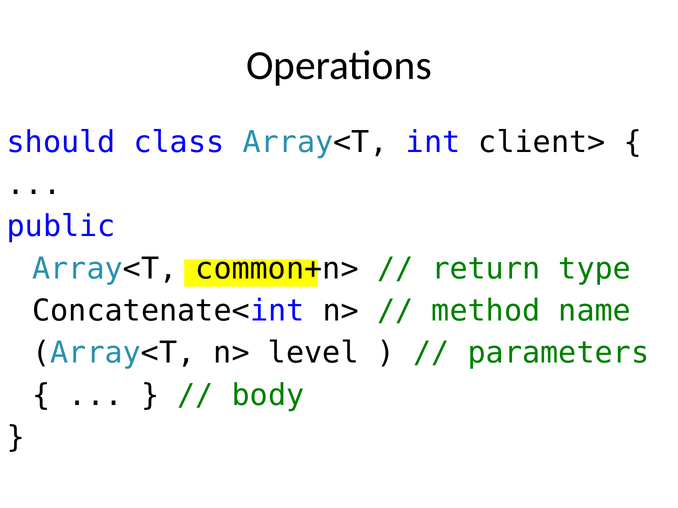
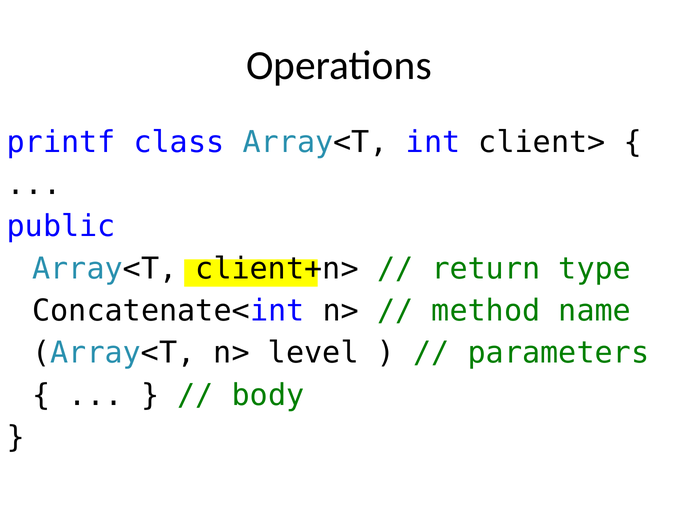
should: should -> printf (61, 142)
common+n>: common+n> -> client+n> (277, 269)
